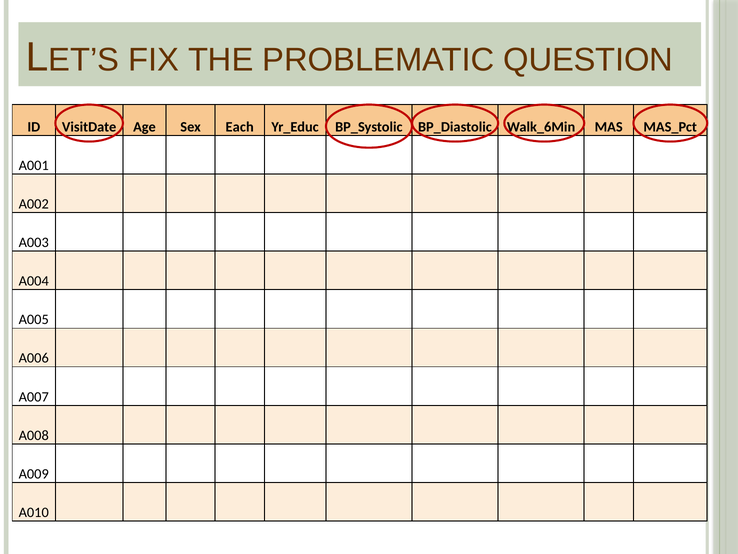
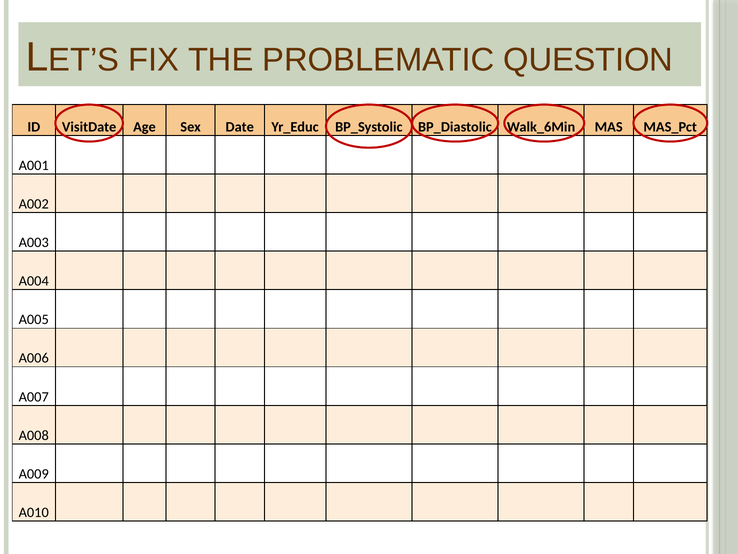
Each: Each -> Date (240, 127)
